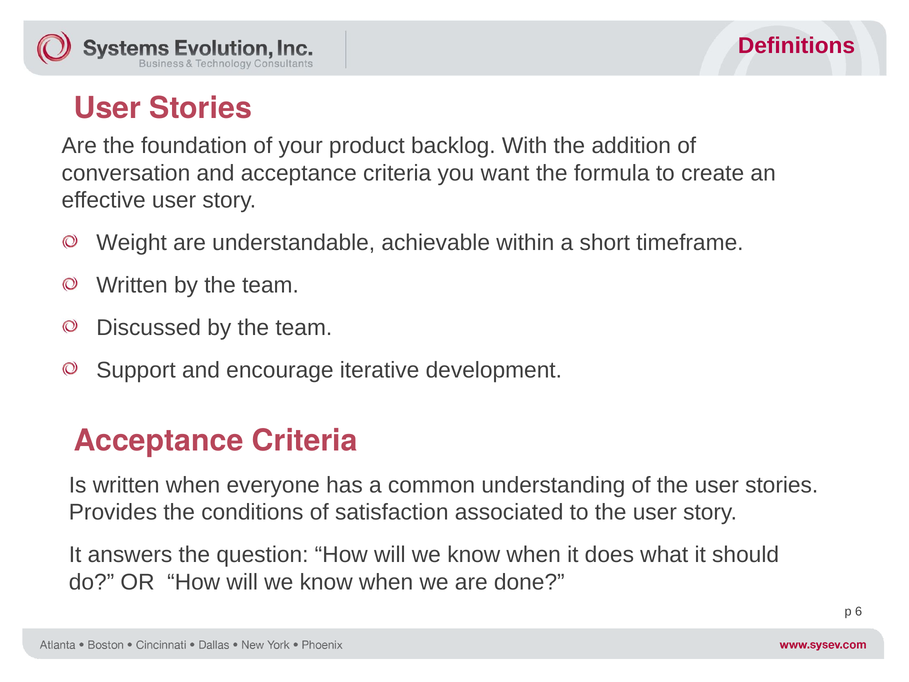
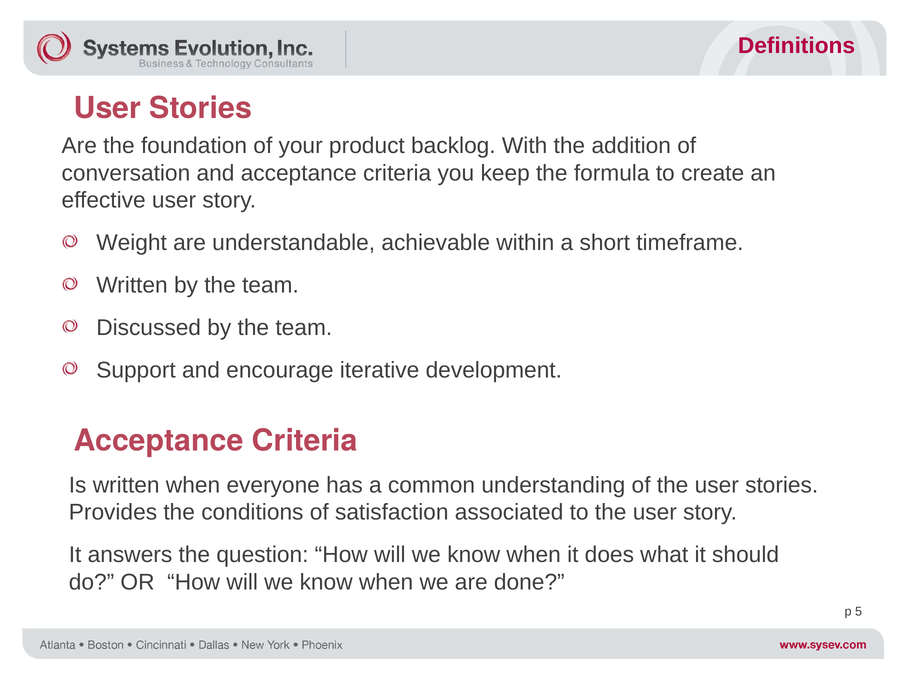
want: want -> keep (505, 173)
6: 6 -> 5 (859, 611)
